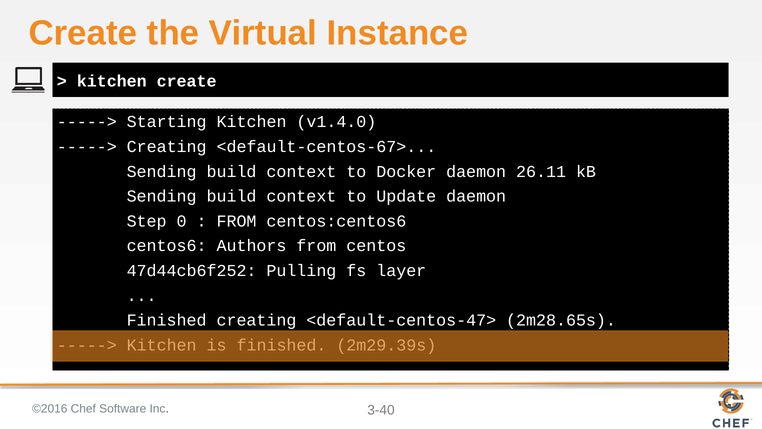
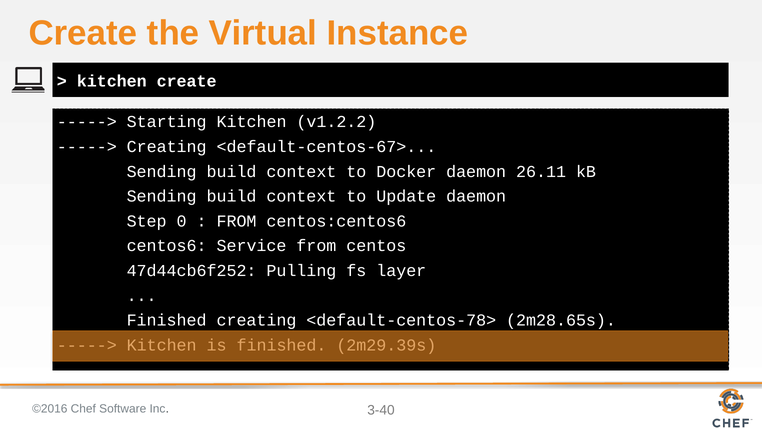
v1.4.0: v1.4.0 -> v1.2.2 (336, 122)
Authors: Authors -> Service (252, 246)
<default-centos-47>: <default-centos-47> -> <default-centos-78> (401, 320)
